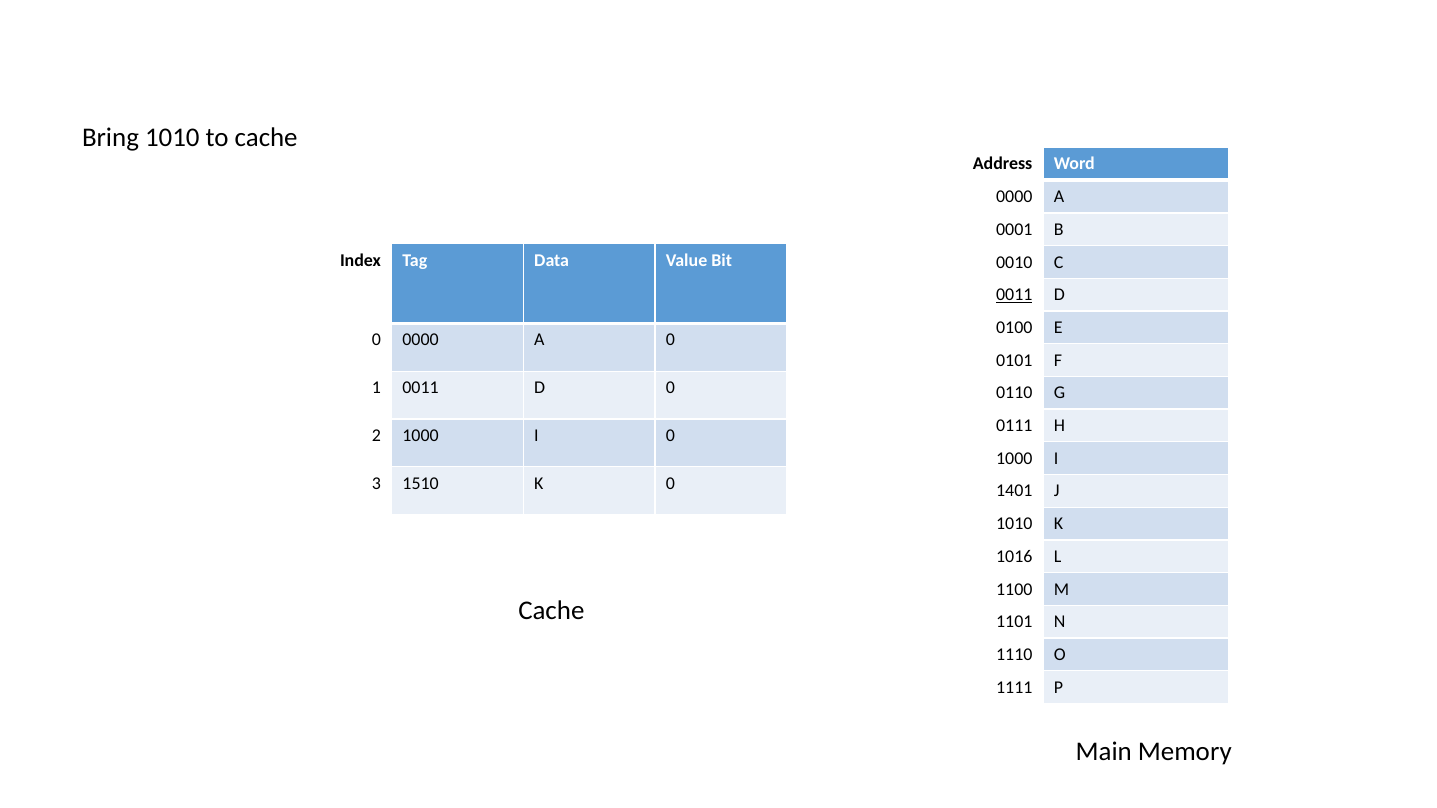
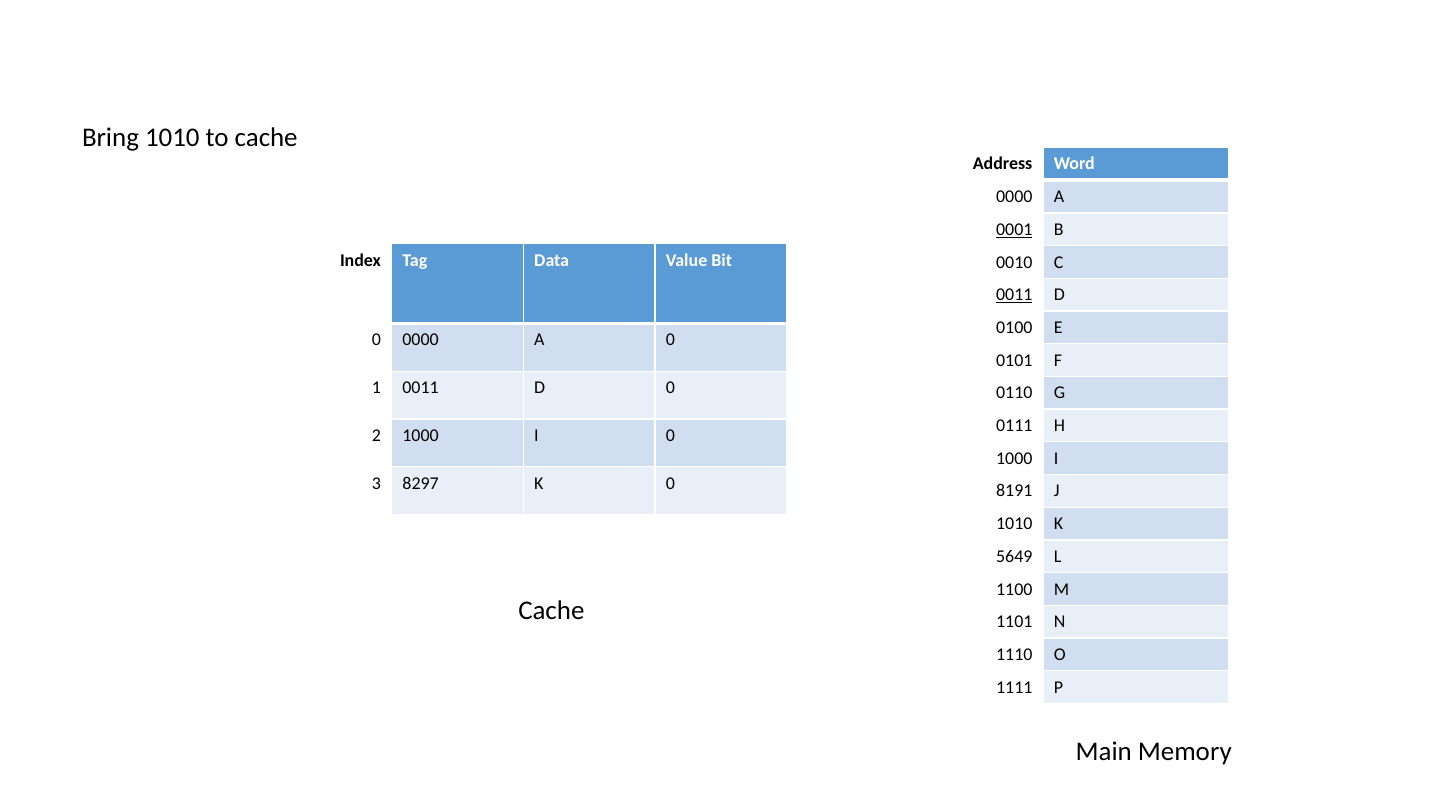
0001 underline: none -> present (1014, 229)
1510: 1510 -> 8297 (421, 483)
1401: 1401 -> 8191 (1014, 491)
1016: 1016 -> 5649 (1014, 557)
